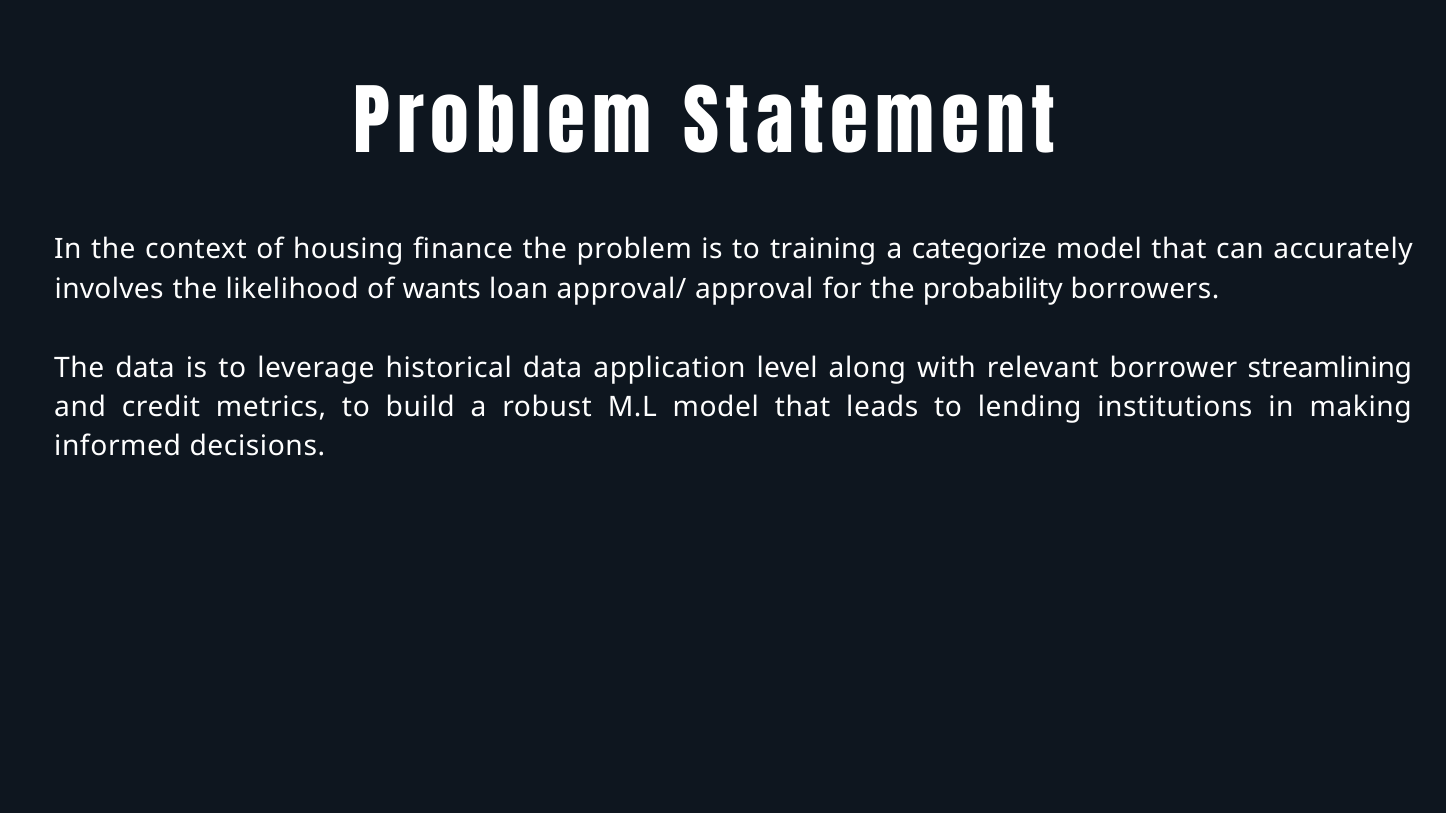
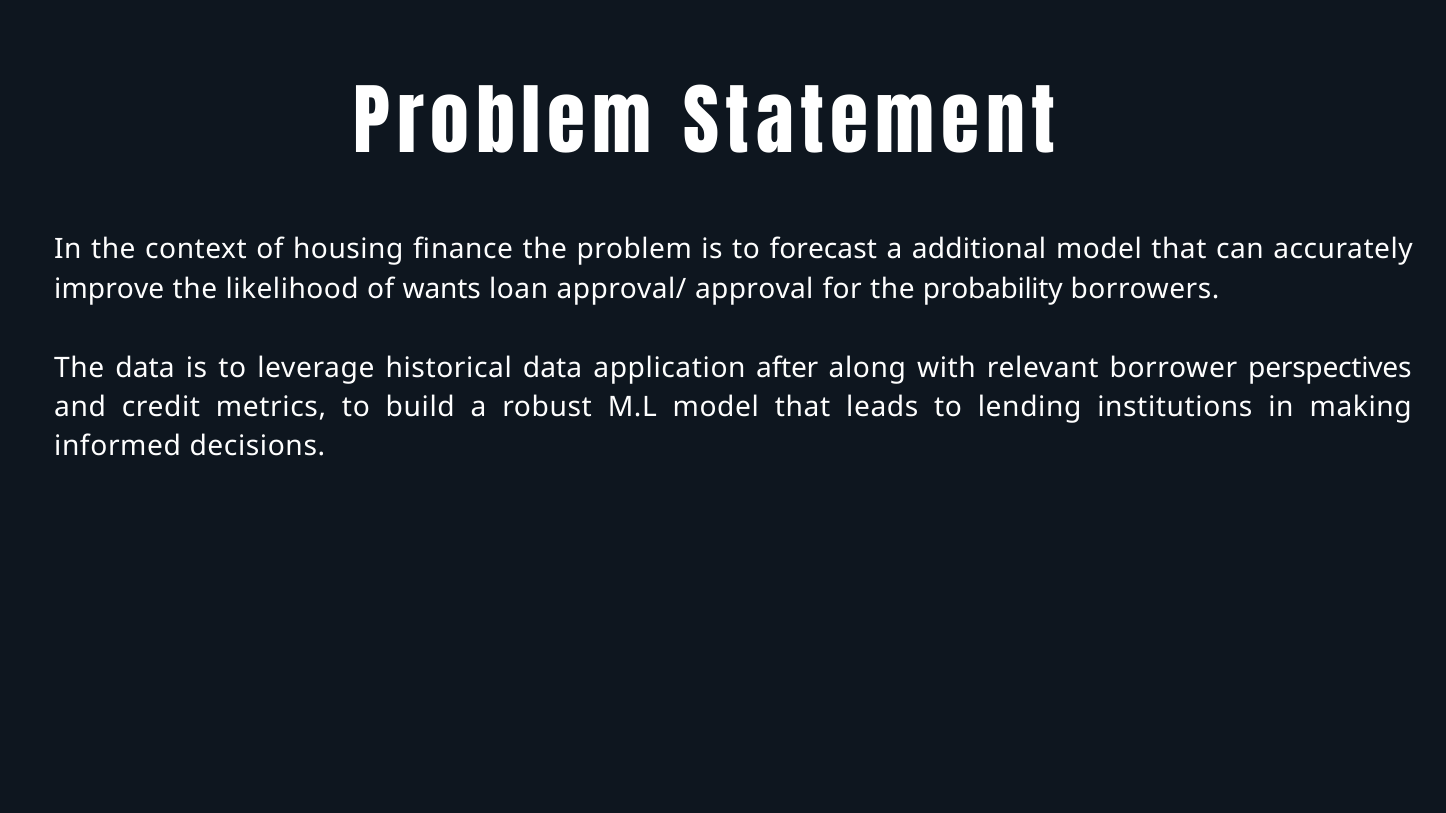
training: training -> forecast (823, 250)
categorize: categorize -> additional (979, 250)
involves: involves -> improve (109, 289)
level: level -> after (787, 368)
streamlining: streamlining -> perspectives (1330, 368)
